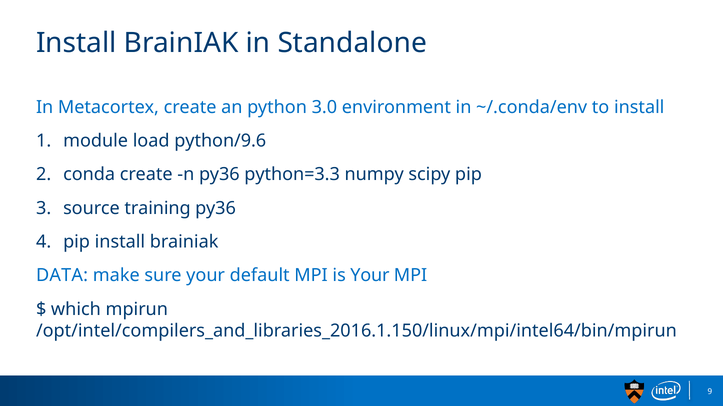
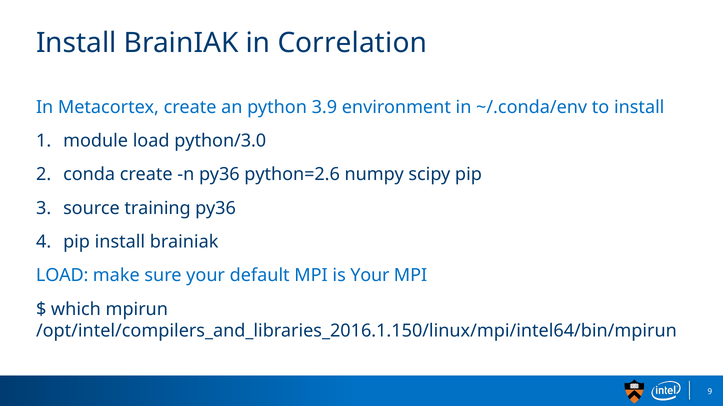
Standalone: Standalone -> Correlation (352, 43)
3.0: 3.0 -> 3.9 (324, 107)
python/9.6: python/9.6 -> python/3.0 (220, 141)
python=3.3: python=3.3 -> python=2.6 (292, 175)
DATA: DATA -> LOAD (62, 276)
